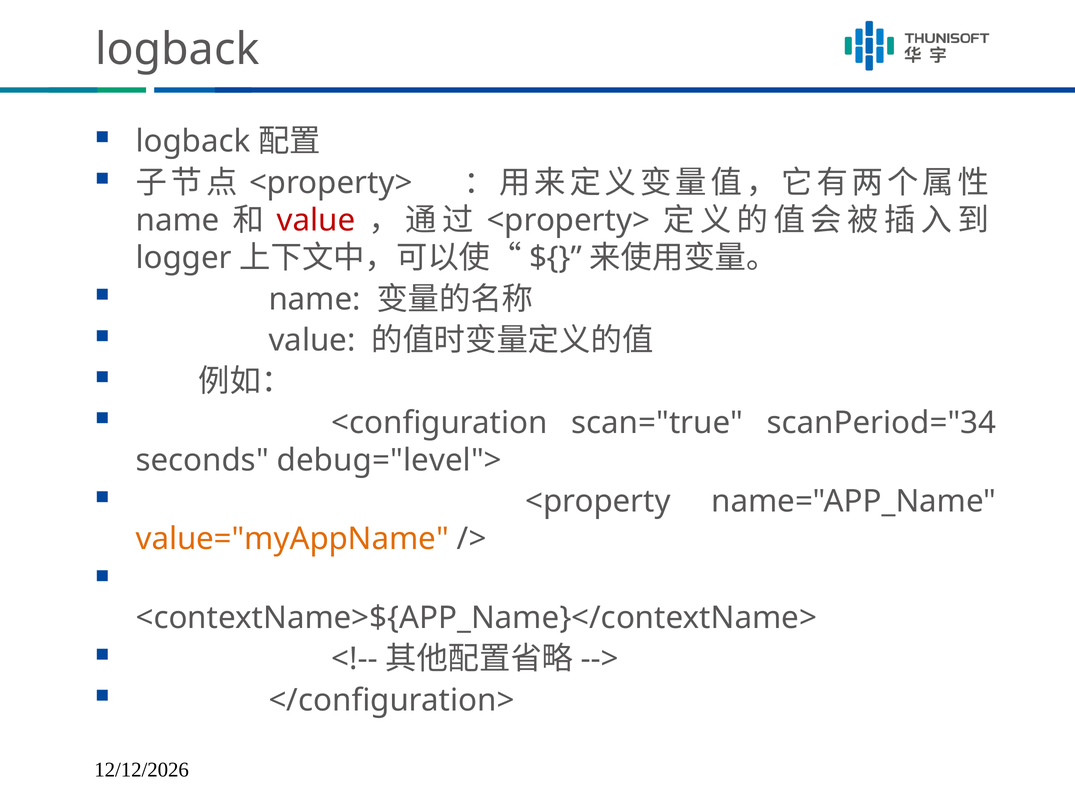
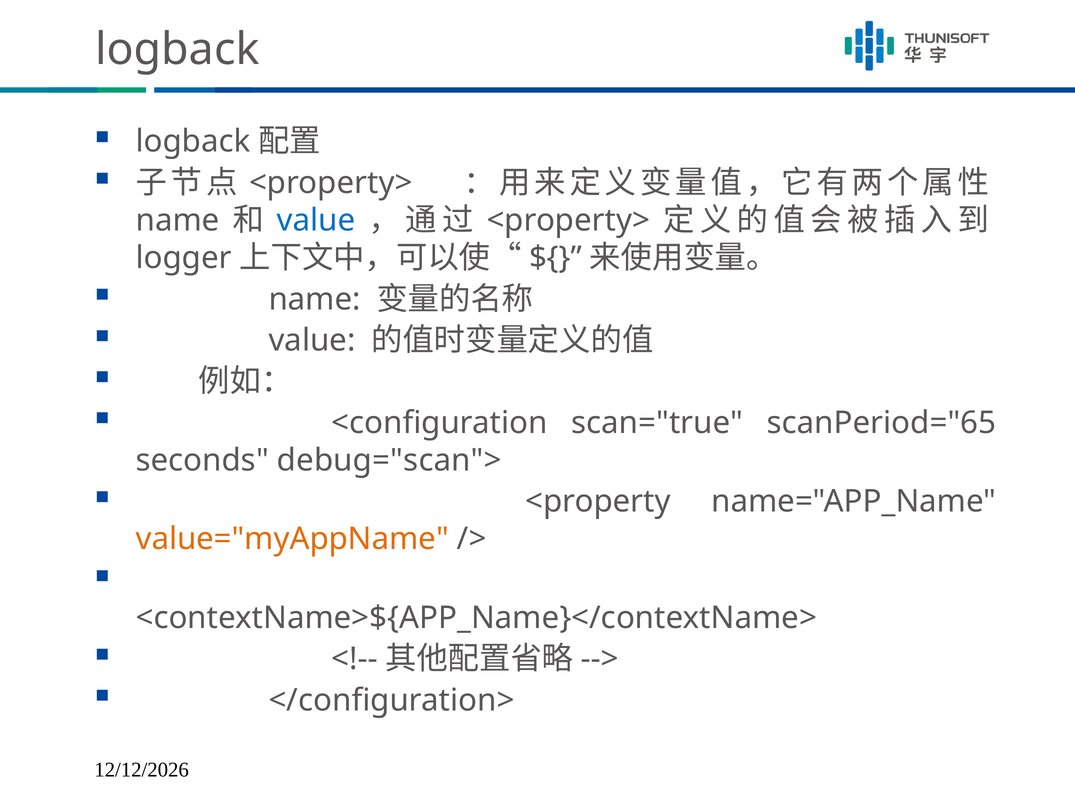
value colour: red -> blue (316, 220)
scanPeriod="34: scanPeriod="34 -> scanPeriod="65 (881, 423)
debug="level">: debug="level"> -> debug="scan"> (389, 460)
